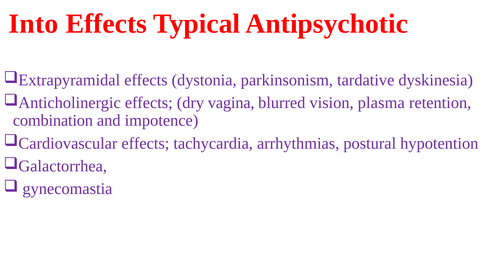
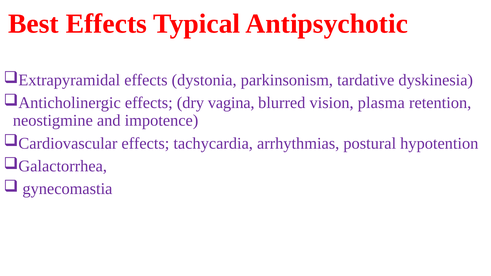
Into: Into -> Best (34, 24)
combination: combination -> neostigmine (53, 121)
